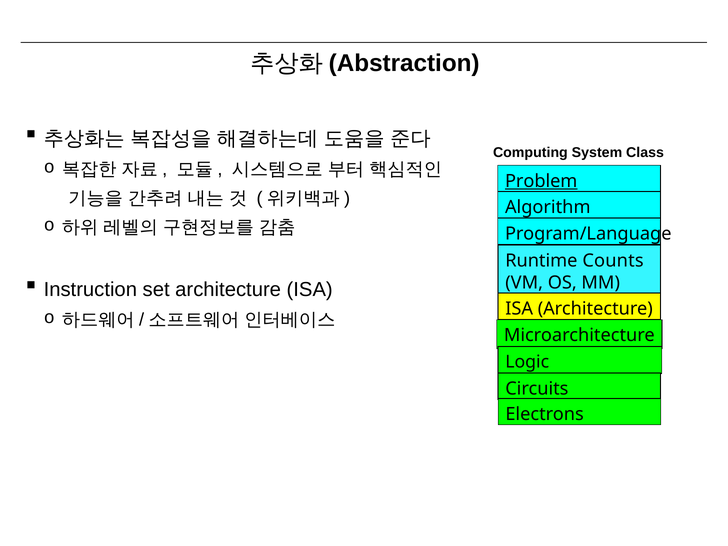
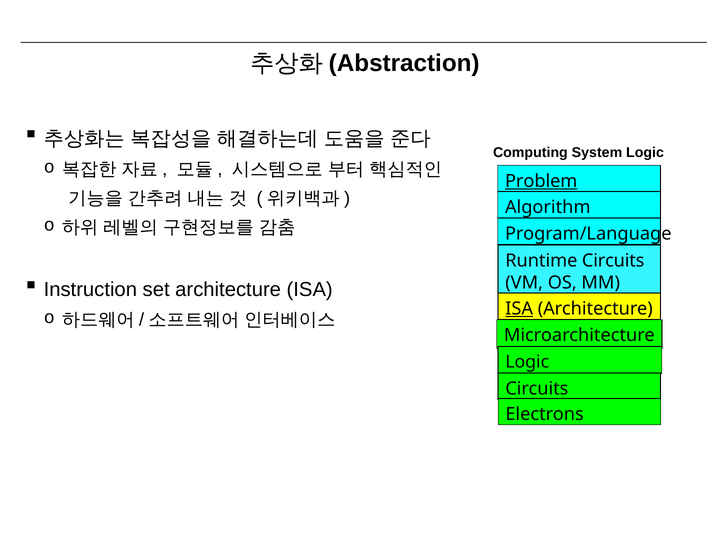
System Class: Class -> Logic (645, 153)
Runtime Counts: Counts -> Circuits (613, 261)
ISA underline: none -> present (519, 309)
